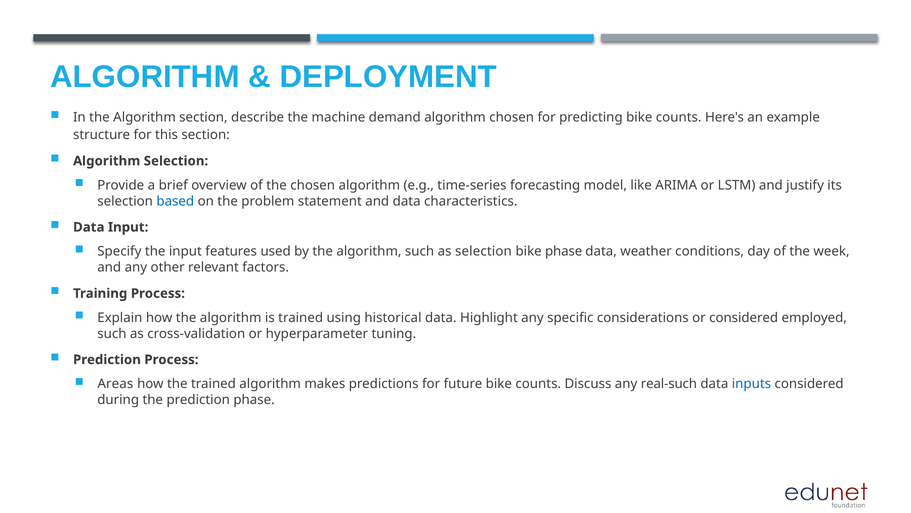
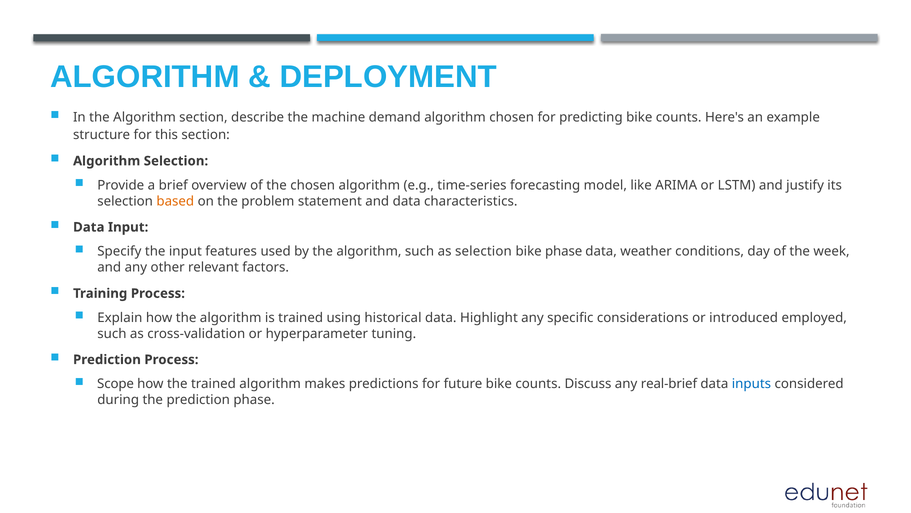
based colour: blue -> orange (175, 201)
or considered: considered -> introduced (744, 317)
Areas: Areas -> Scope (116, 384)
real-such: real-such -> real-brief (669, 384)
